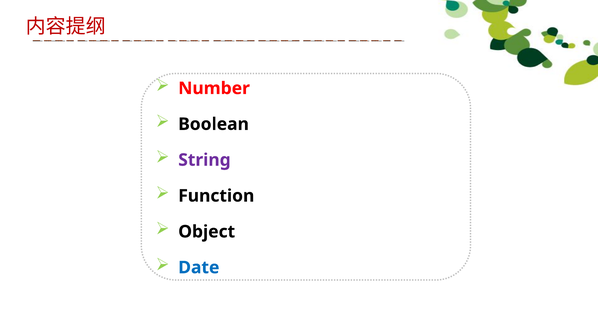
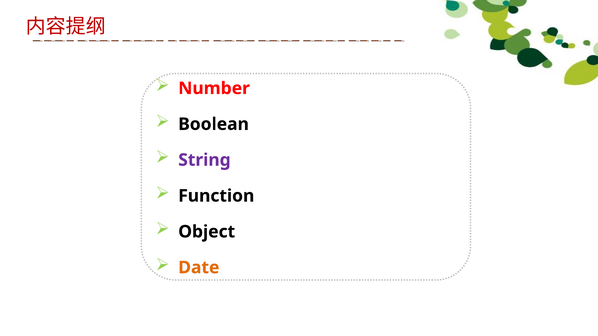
Date colour: blue -> orange (199, 268)
